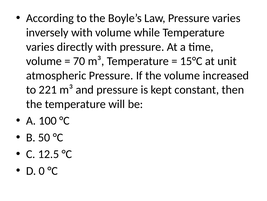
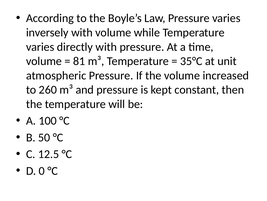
70: 70 -> 81 (79, 61)
15°C: 15°C -> 35°C (191, 61)
221: 221 -> 260 (48, 89)
